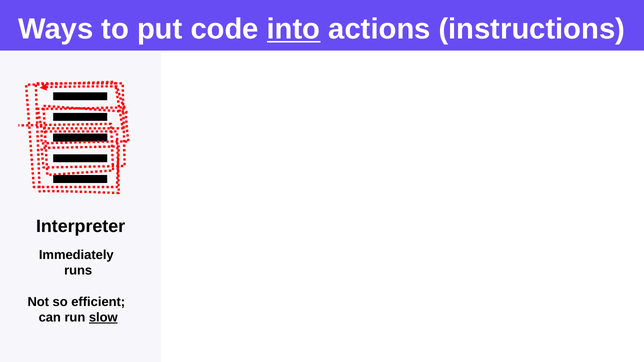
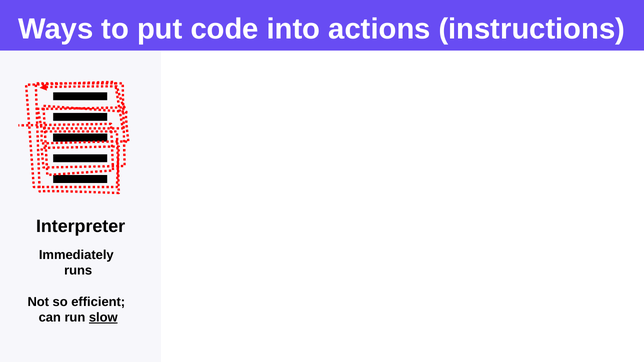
into underline: present -> none (294, 29)
